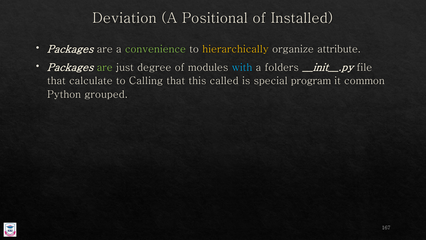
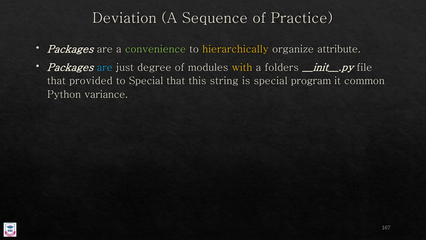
Positional: Positional -> Sequence (215, 18)
Installed: Installed -> Practice (302, 18)
are colour: light green -> light blue (105, 67)
with colour: light blue -> yellow (242, 67)
calculate: calculate -> provided (91, 81)
to Calling: Calling -> Special (146, 81)
called: called -> string (224, 81)
grouped: grouped -> variance (106, 94)
